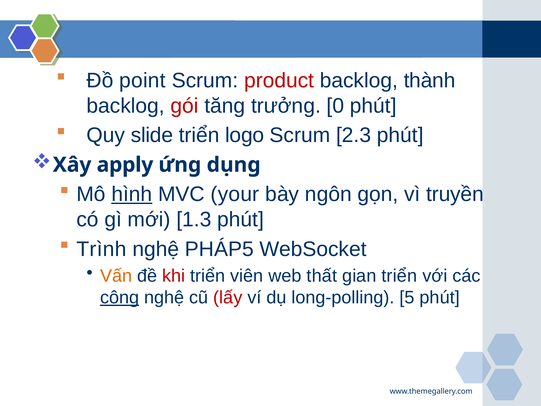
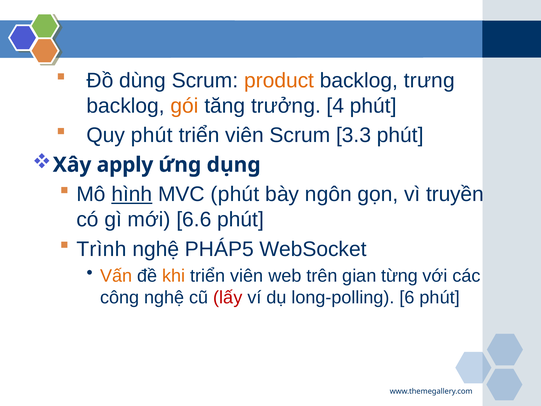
point: point -> dùng (143, 80)
product colour: red -> orange (279, 80)
thành: thành -> trưng (429, 80)
gói colour: red -> orange (185, 106)
0: 0 -> 4 (335, 106)
Quy slide: slide -> phút (152, 135)
logo: logo -> viên (245, 135)
2.3: 2.3 -> 3.3 (354, 135)
MVC your: your -> phút (235, 194)
1.3: 1.3 -> 6.6 (194, 219)
khi colour: red -> orange (174, 276)
thất: thất -> trên (322, 276)
gian triển: triển -> từng (400, 276)
công underline: present -> none (120, 297)
5: 5 -> 6 (407, 297)
